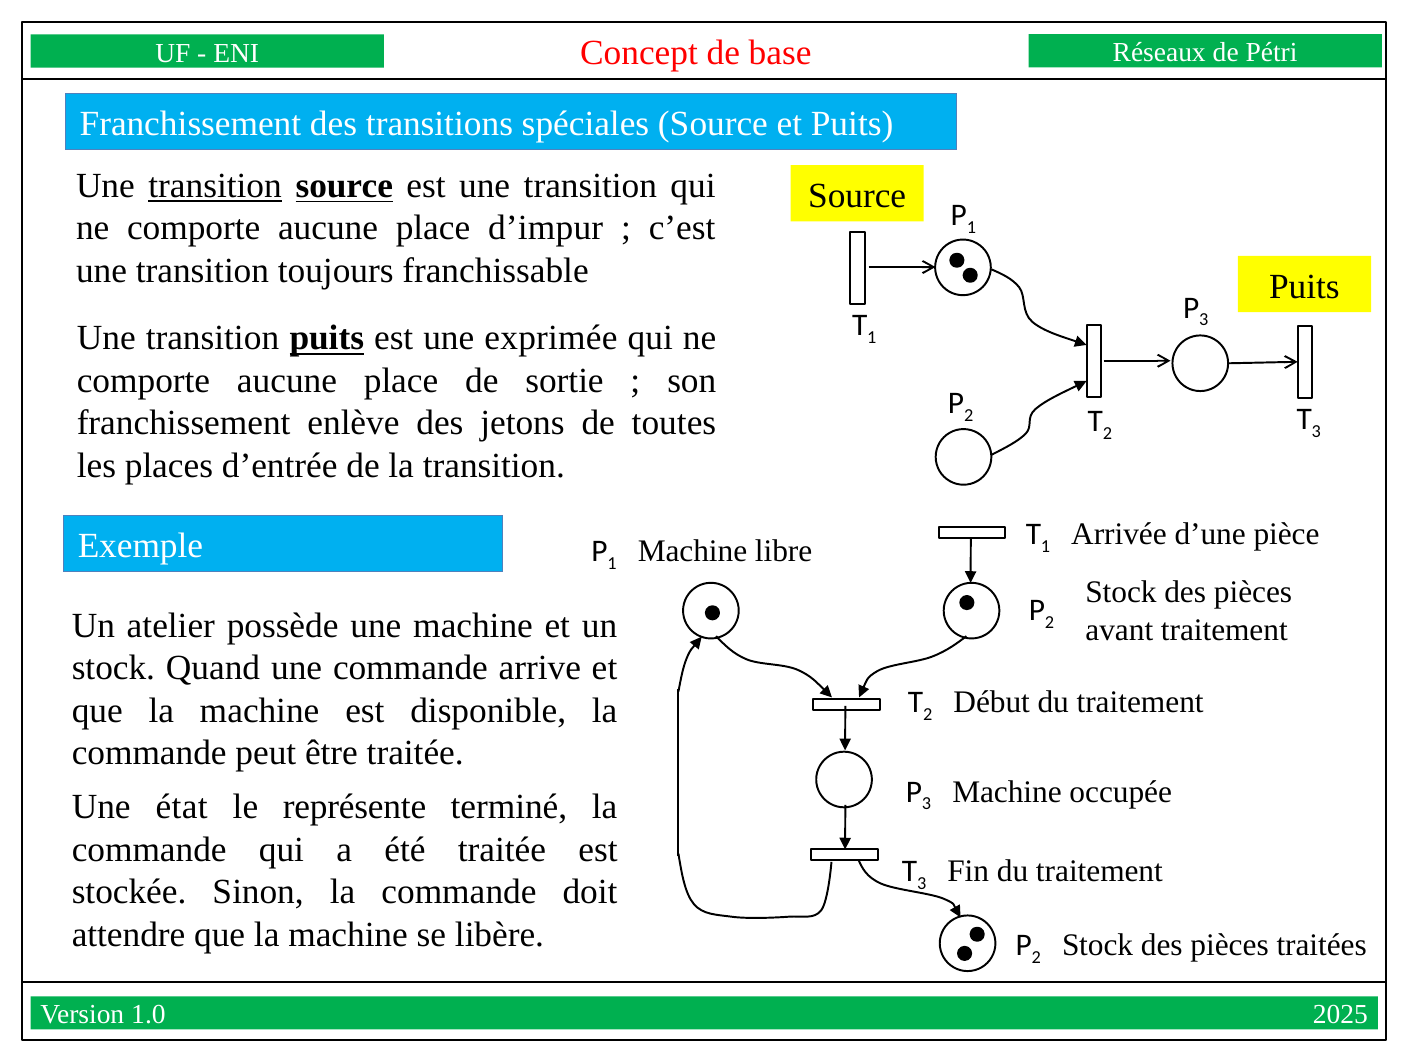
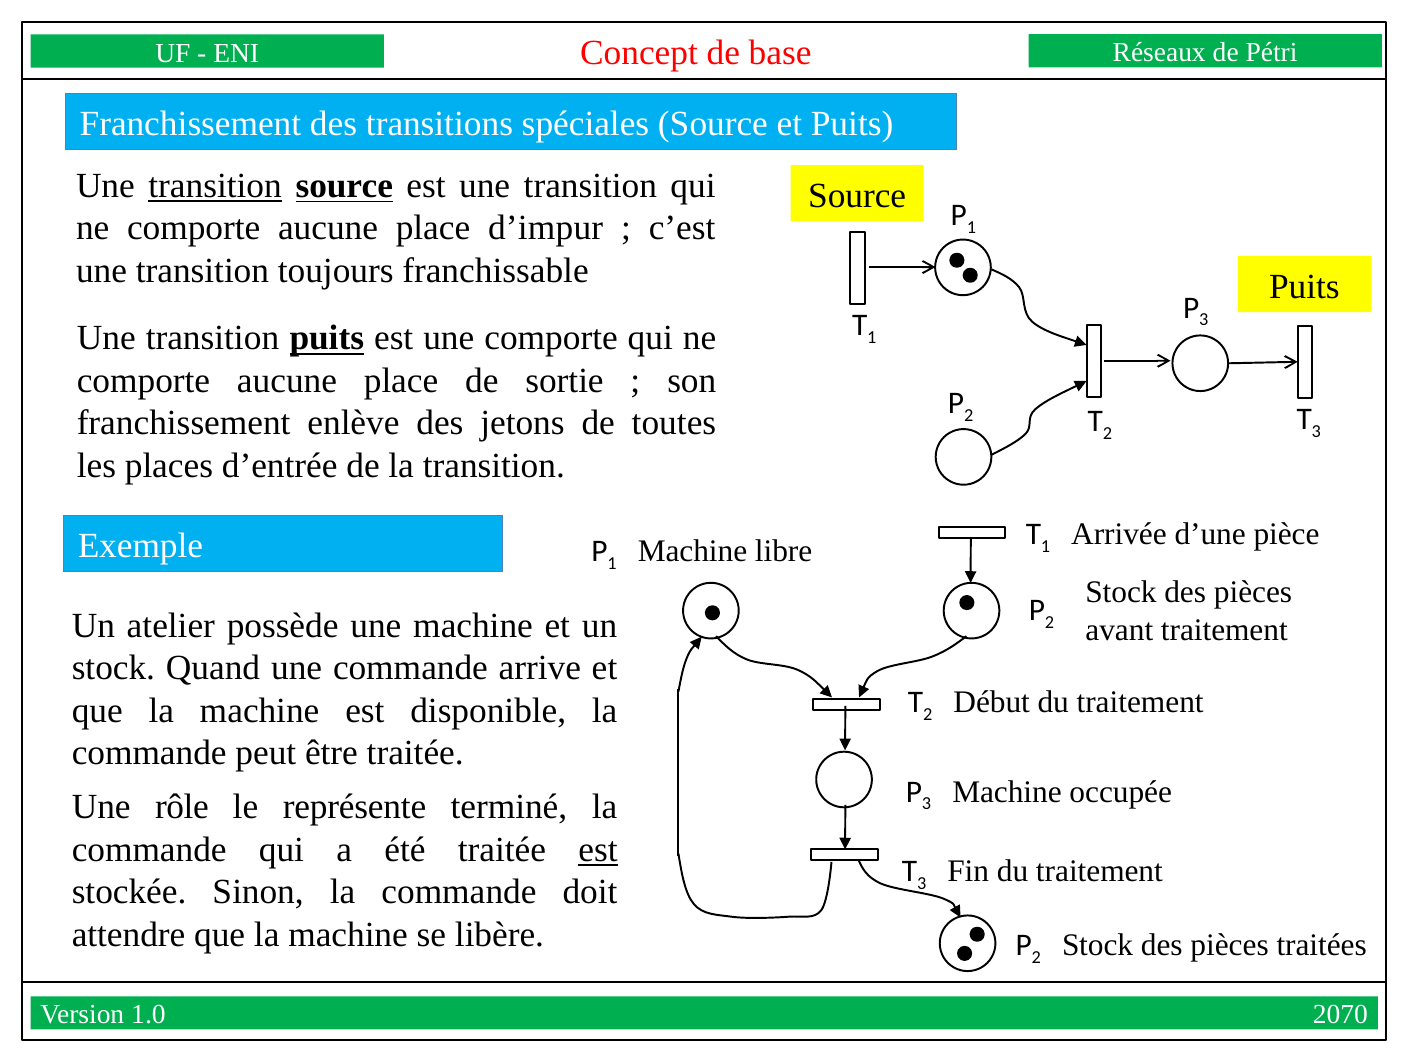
une exprimée: exprimée -> comporte (551, 338)
état: état -> rôle (182, 808)
est underline: none -> present (598, 850)
2025: 2025 -> 2070 (1340, 1015)
